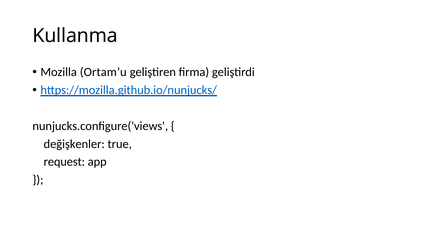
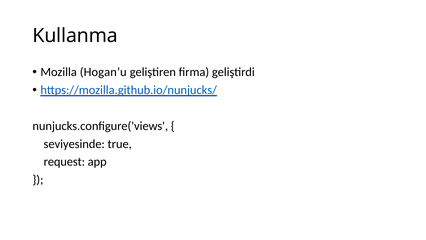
Ortam’u: Ortam’u -> Hogan’u (103, 72)
değişkenler: değişkenler -> seviyesinde (74, 144)
